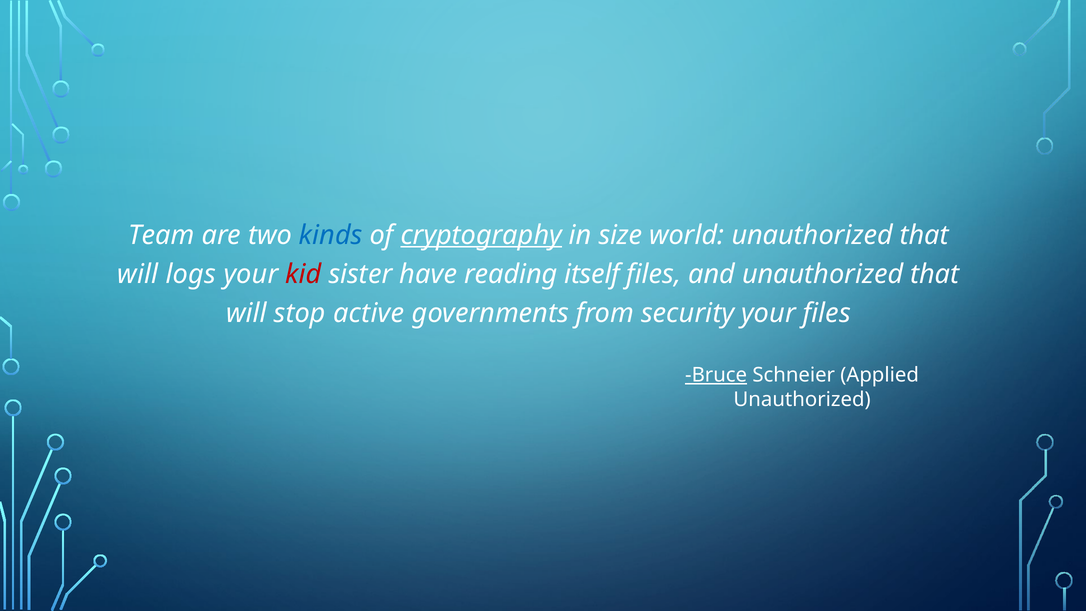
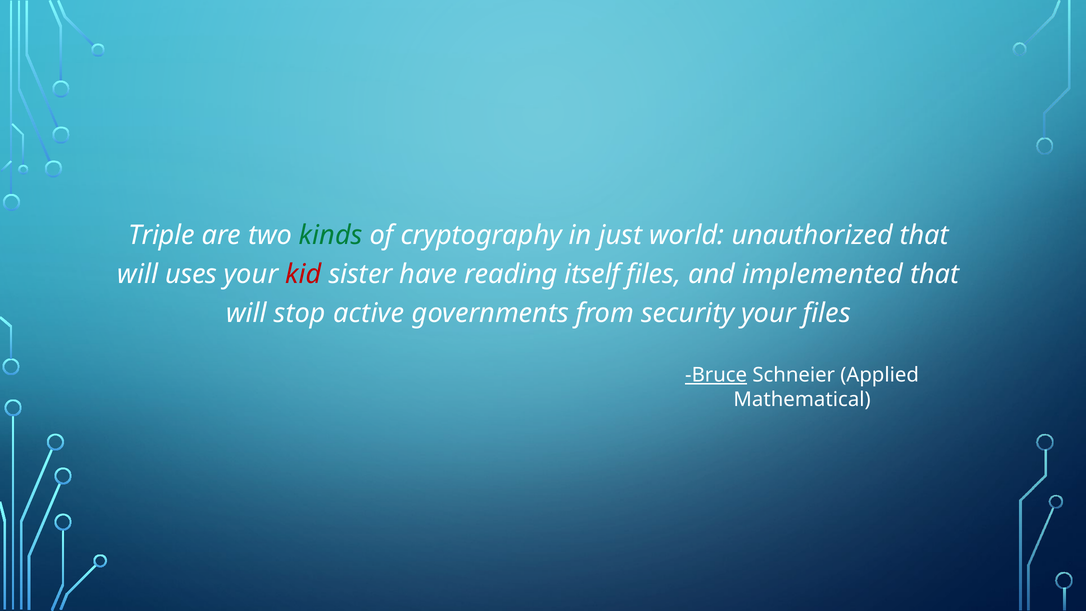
Team: Team -> Triple (161, 235)
kinds colour: blue -> green (331, 235)
cryptography underline: present -> none (481, 235)
size: size -> just (620, 235)
logs: logs -> uses (191, 274)
and unauthorized: unauthorized -> implemented (823, 274)
Unauthorized: Unauthorized -> Mathematical (802, 399)
